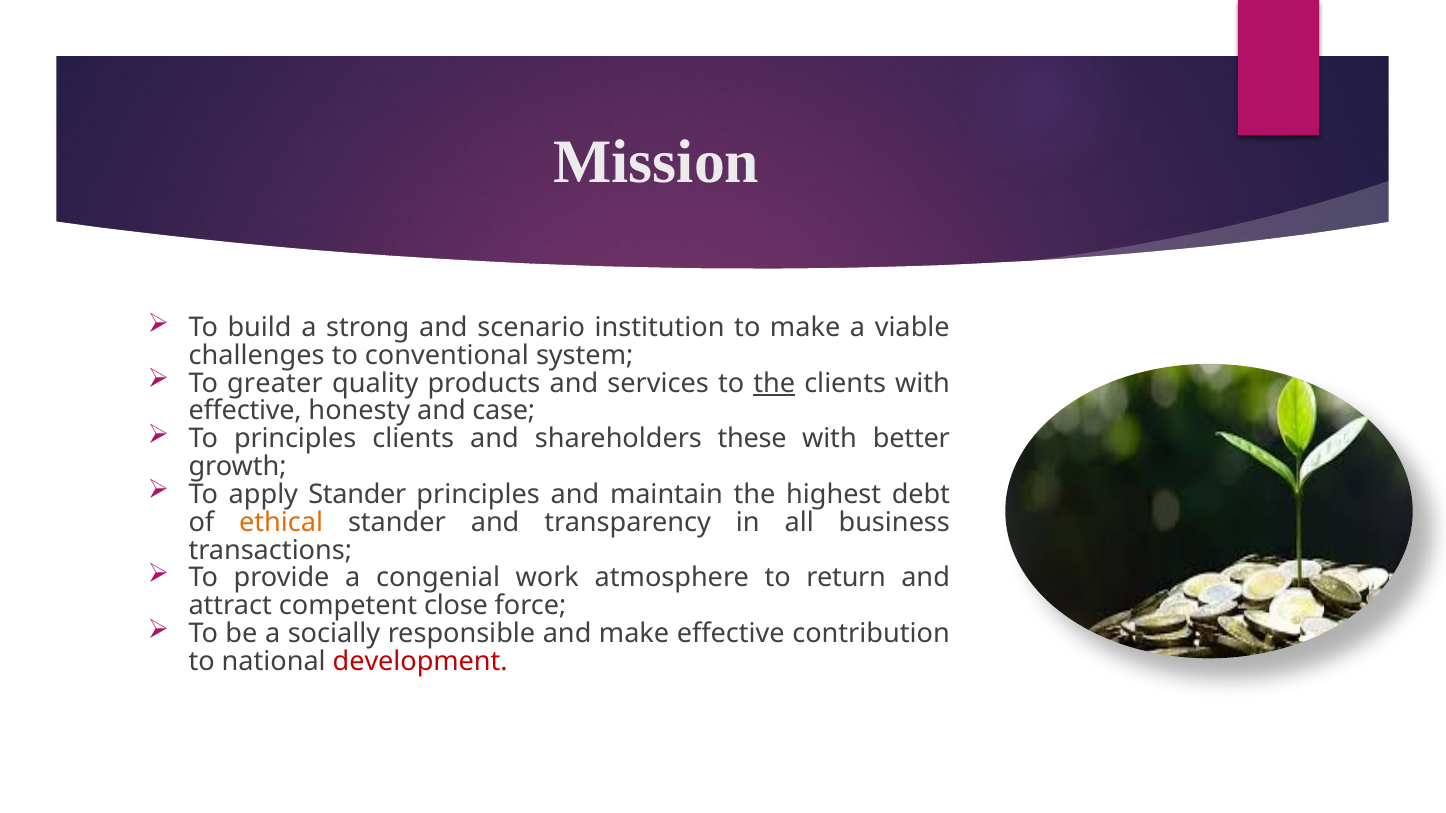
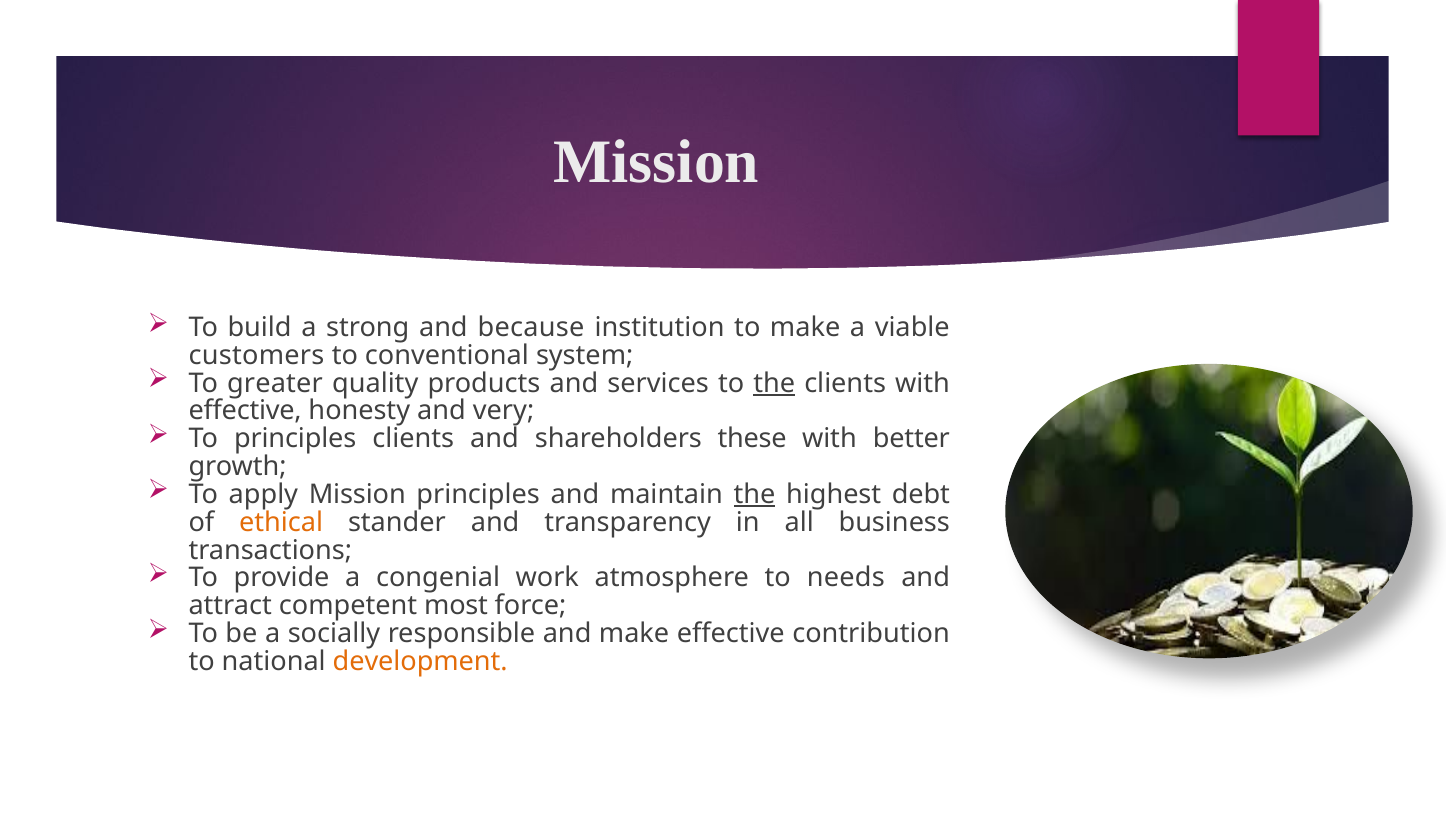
scenario: scenario -> because (531, 328)
challenges: challenges -> customers (256, 356)
case: case -> very (504, 411)
apply Stander: Stander -> Mission (357, 495)
the underline: none -> present (755, 495)
return: return -> needs (846, 578)
close: close -> most (456, 606)
development colour: red -> orange (420, 662)
